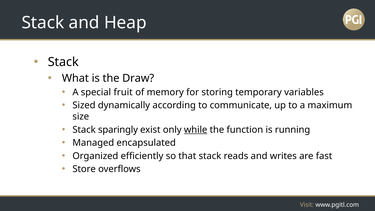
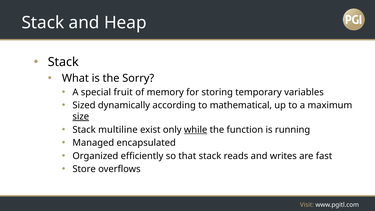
Draw: Draw -> Sorry (138, 78)
communicate: communicate -> mathematical (241, 105)
size underline: none -> present (81, 117)
sparingly: sparingly -> multiline (118, 130)
